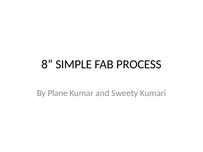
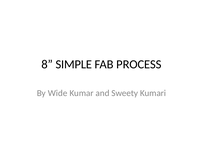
Plane: Plane -> Wide (58, 93)
